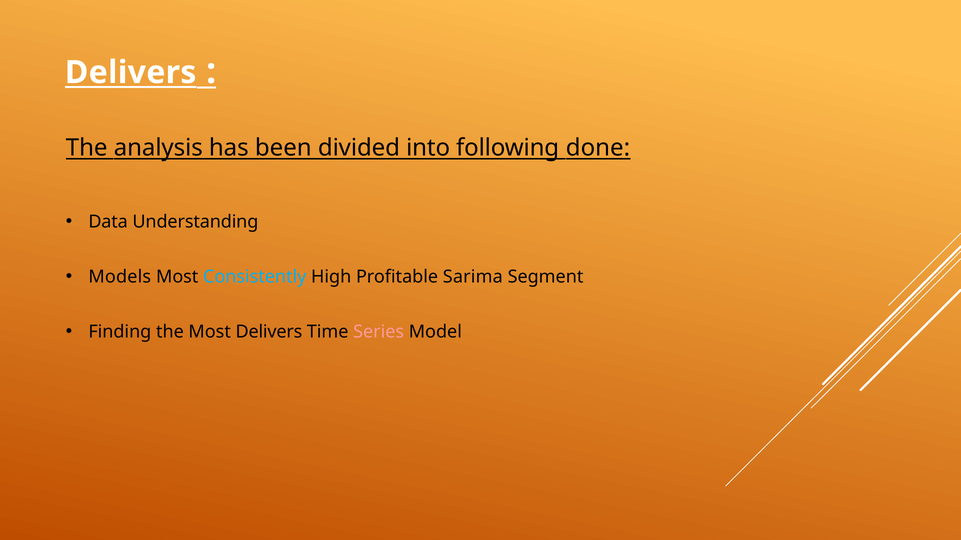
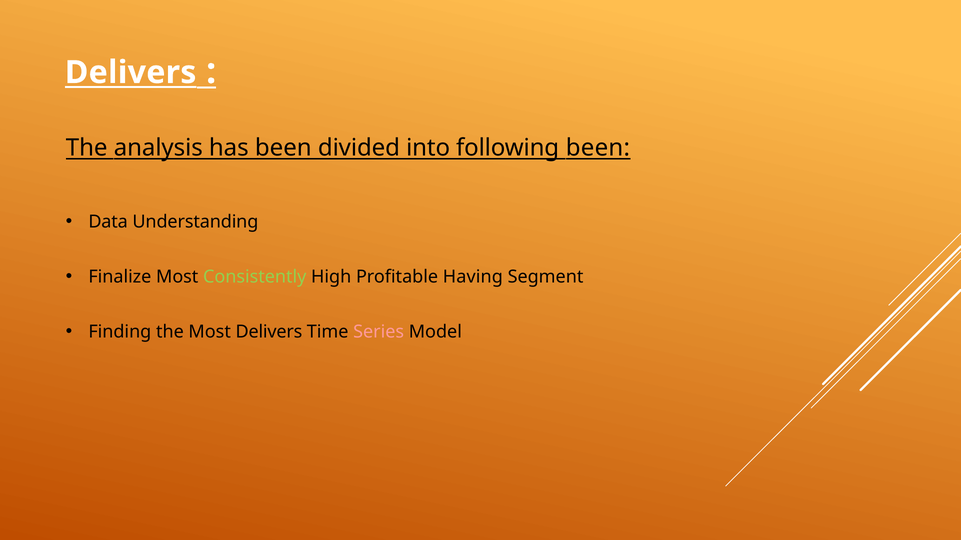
following done: done -> been (598, 148)
Models: Models -> Finalize (120, 277)
Consistently colour: light blue -> light green (255, 277)
Sarima: Sarima -> Having (473, 277)
